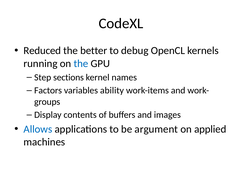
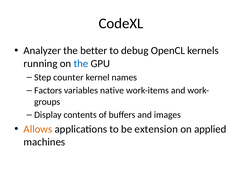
Reduced: Reduced -> Analyzer (42, 51)
sections: sections -> counter (68, 78)
ability: ability -> native (112, 91)
Allows colour: blue -> orange (38, 130)
argument: argument -> extension (156, 130)
